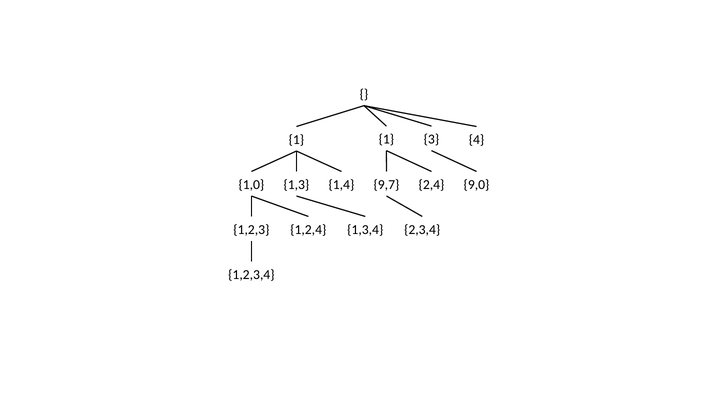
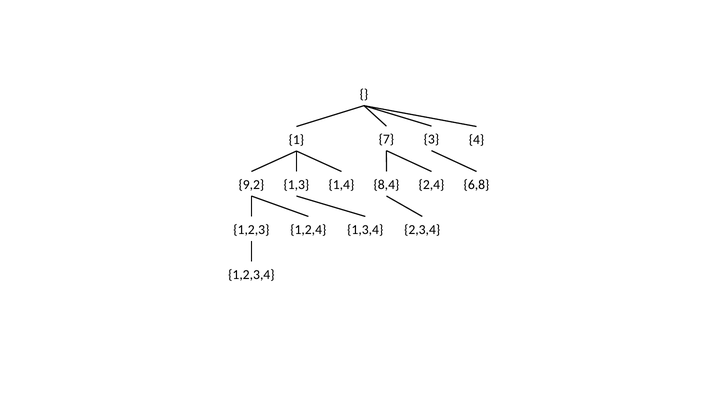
1 1: 1 -> 7 (386, 139)
1,0: 1,0 -> 9,2 (251, 184)
9,7: 9,7 -> 8,4 (386, 184)
9,0: 9,0 -> 6,8 (476, 184)
